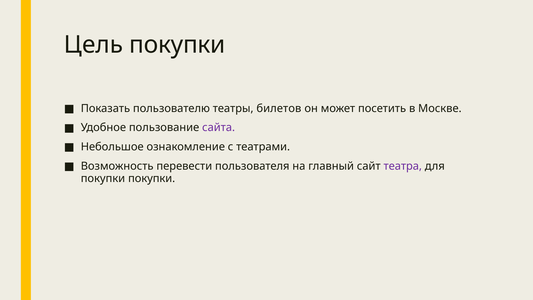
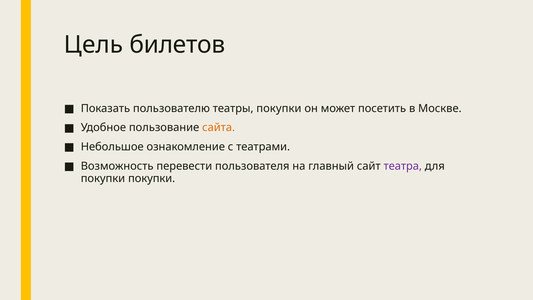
Цель покупки: покупки -> билетов (177, 45)
театры билетов: билетов -> покупки (279, 108)
сайта colour: purple -> orange (219, 127)
